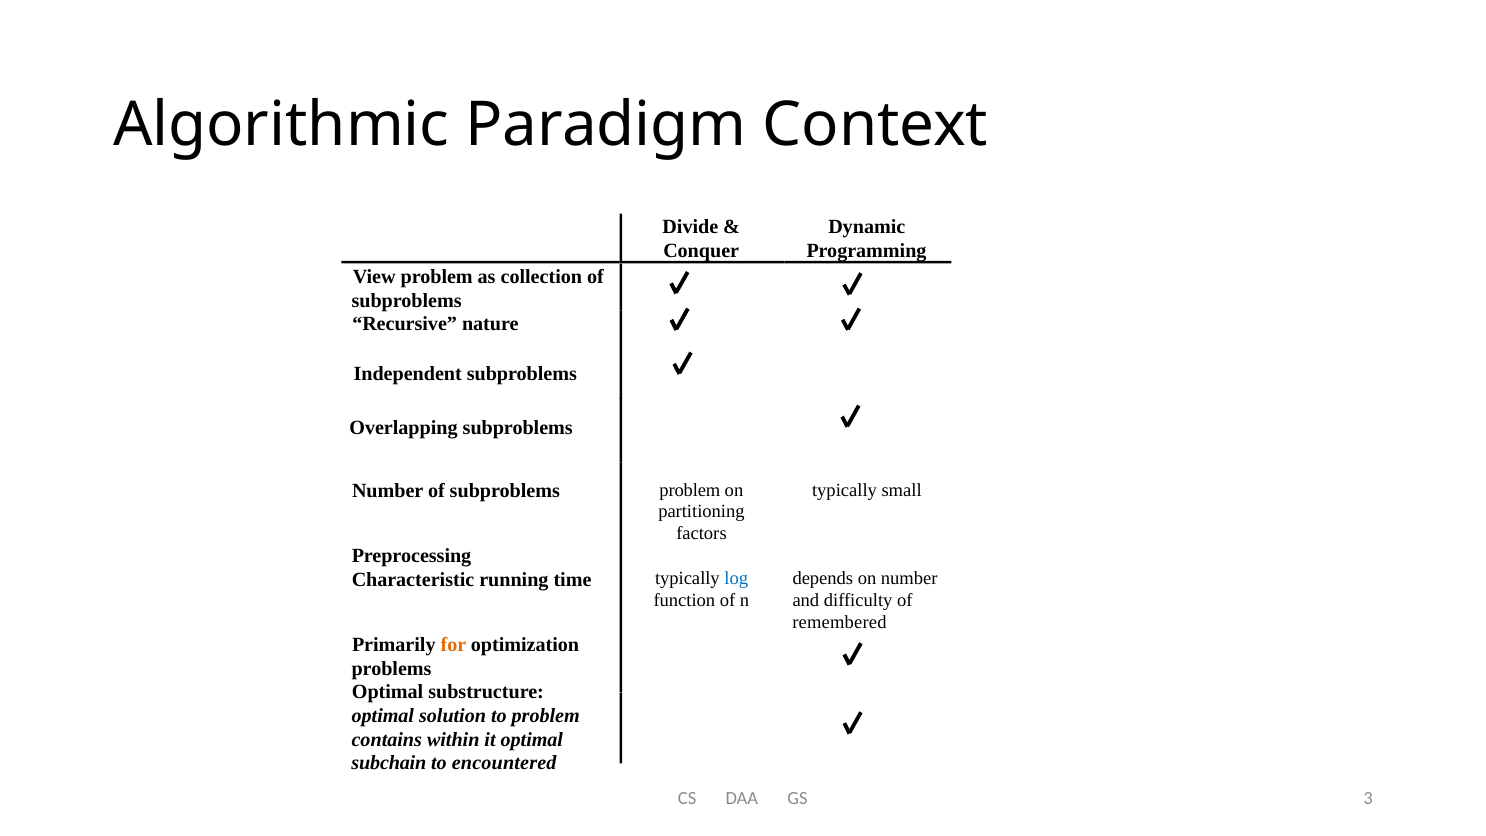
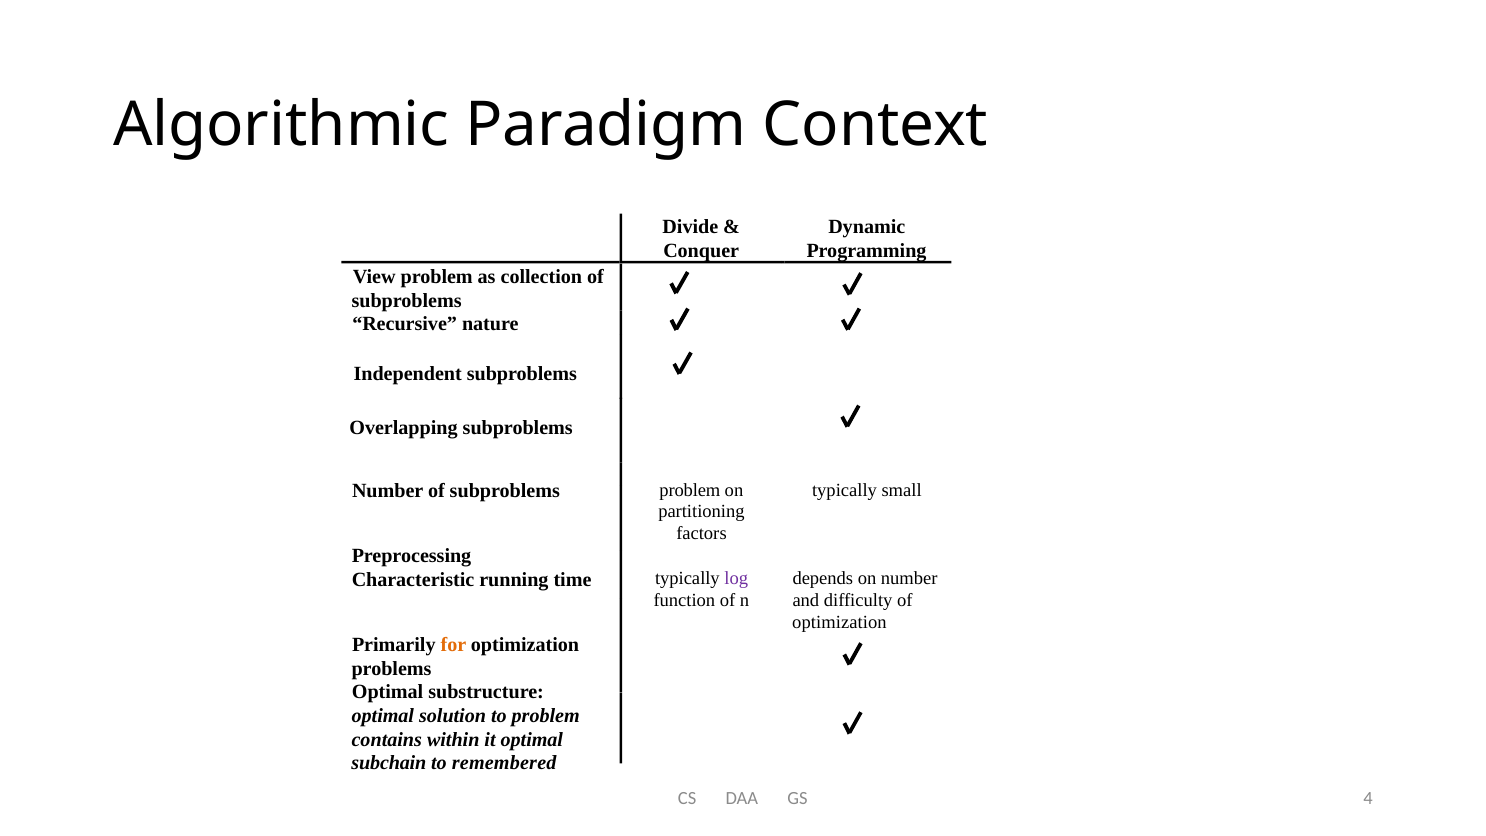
log colour: blue -> purple (736, 579)
remembered: remembered -> optimization (839, 622)
encountered: encountered -> remembered (504, 763)
3: 3 -> 4 (1368, 798)
